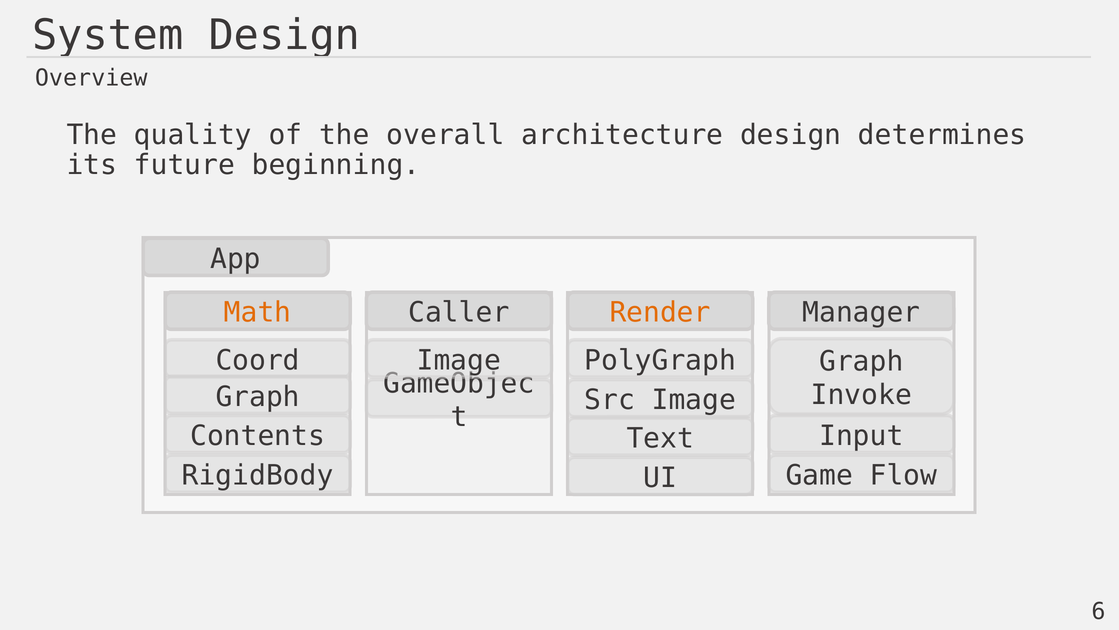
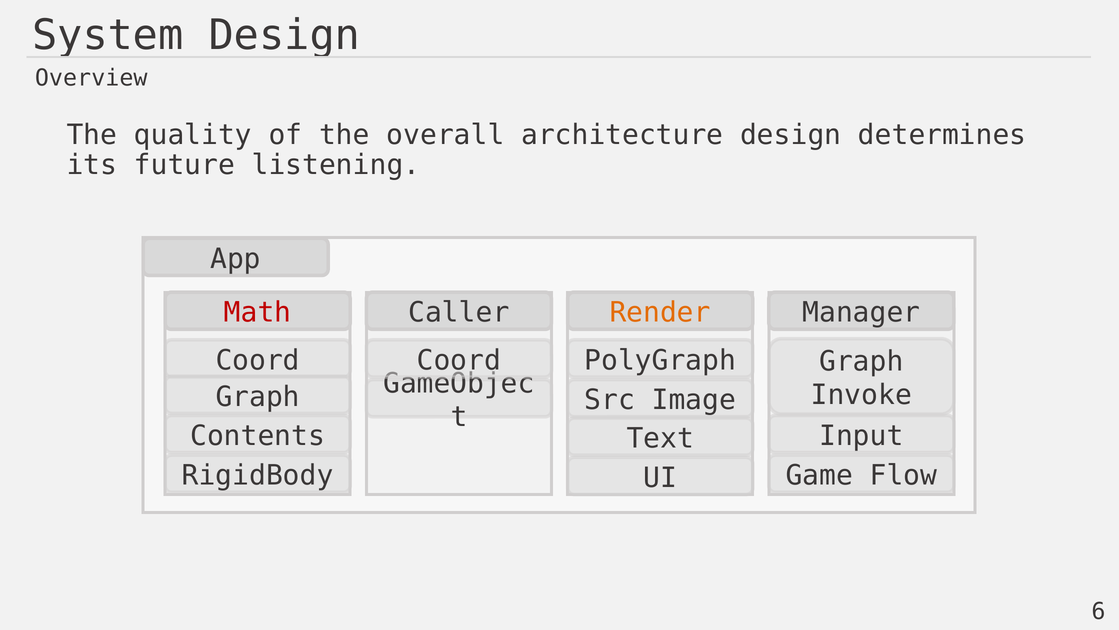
beginning: beginning -> listening (336, 165)
Math colour: orange -> red (258, 312)
Image: Image -> Coord (459, 360)
